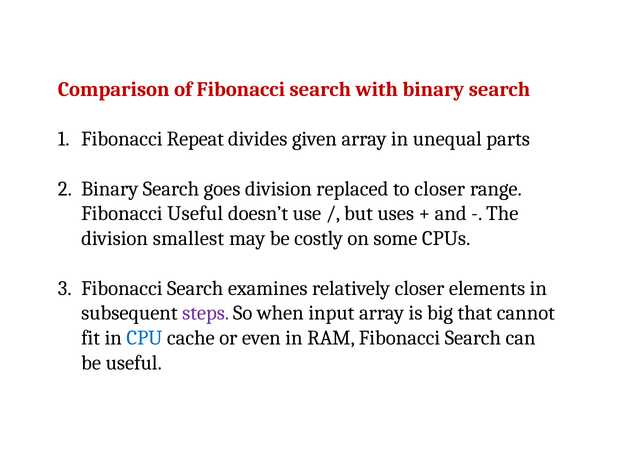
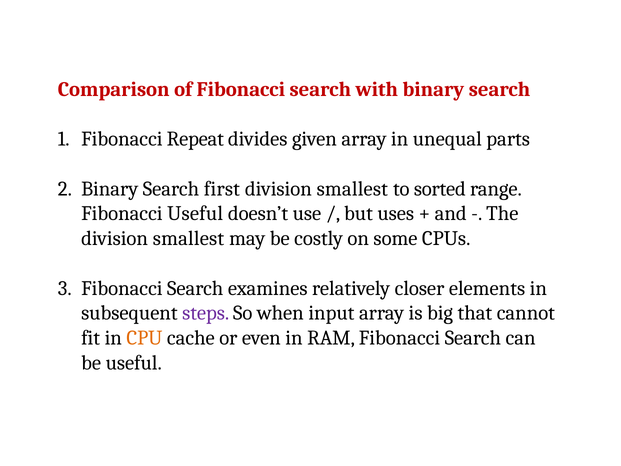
goes: goes -> first (222, 189)
replaced: replaced -> smallest (352, 189)
to closer: closer -> sorted (440, 189)
CPU colour: blue -> orange (144, 338)
